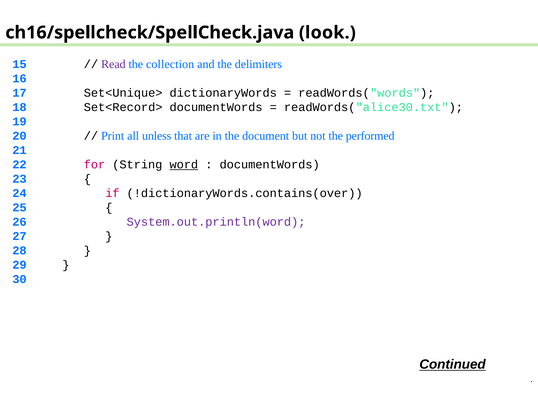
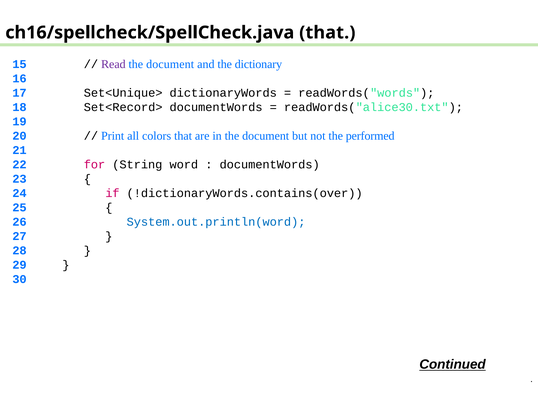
ch16/spellcheck/SpellCheck.java look: look -> that (327, 33)
collection: collection -> document (170, 64)
delimiters: delimiters -> dictionary (258, 64)
unless: unless -> colors (157, 136)
word underline: present -> none (184, 165)
System.out.println(word colour: purple -> blue (216, 222)
